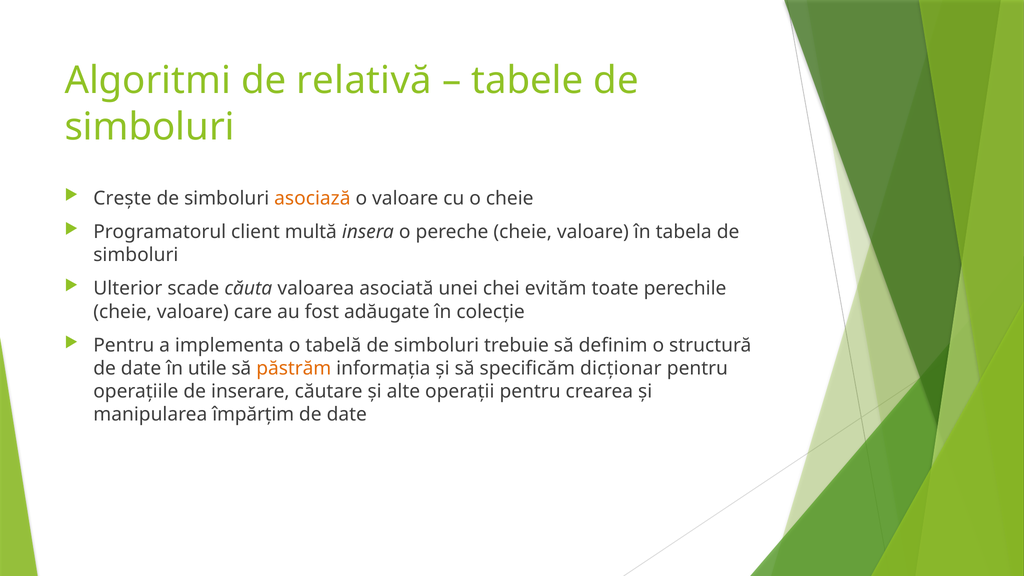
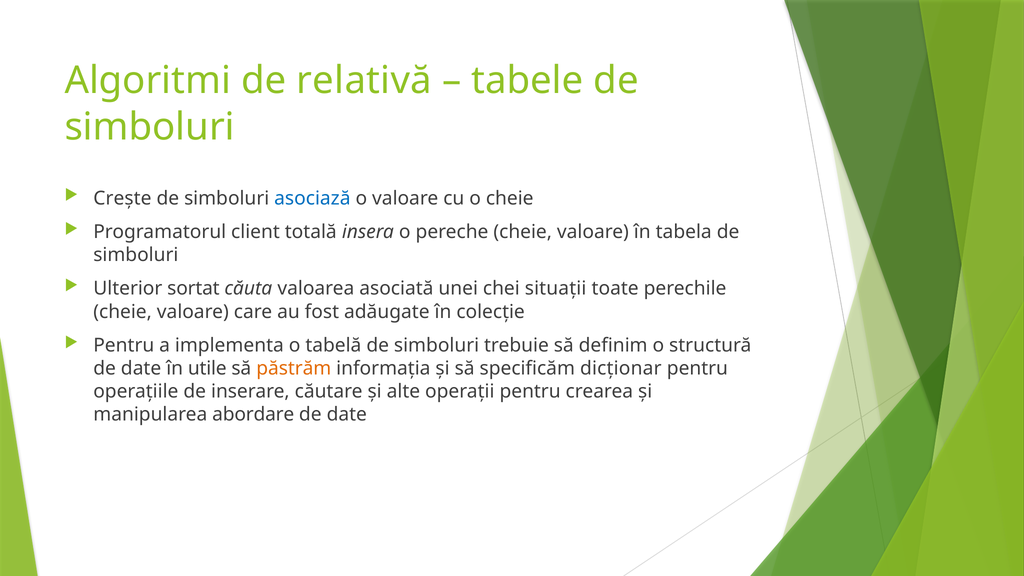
asociază colour: orange -> blue (312, 198)
multă: multă -> totală (311, 232)
scade: scade -> sortat (193, 289)
evităm: evităm -> situații (556, 289)
împărțim: împărțim -> abordare (253, 415)
